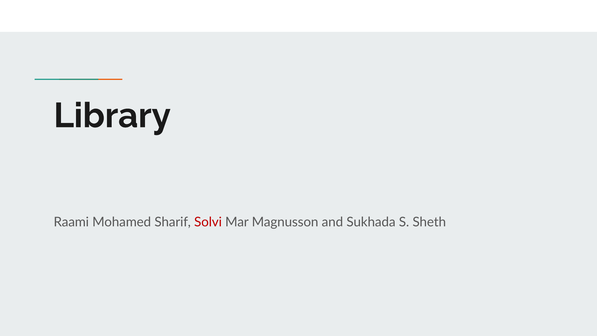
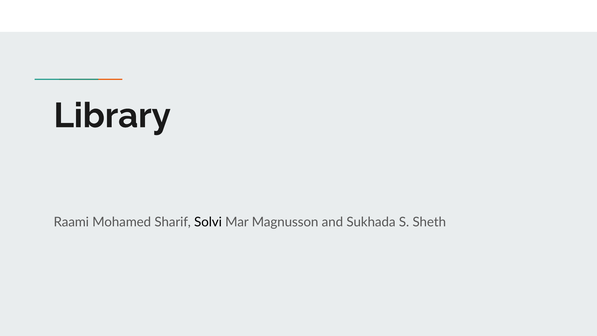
Solvi colour: red -> black (208, 222)
